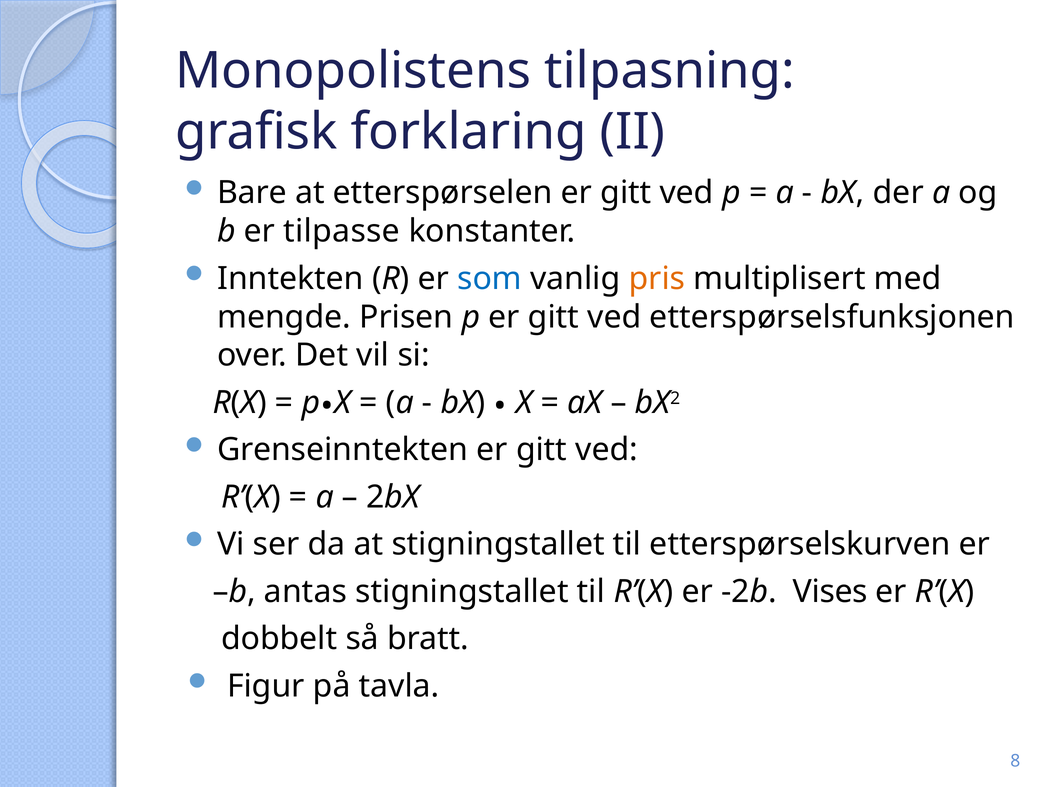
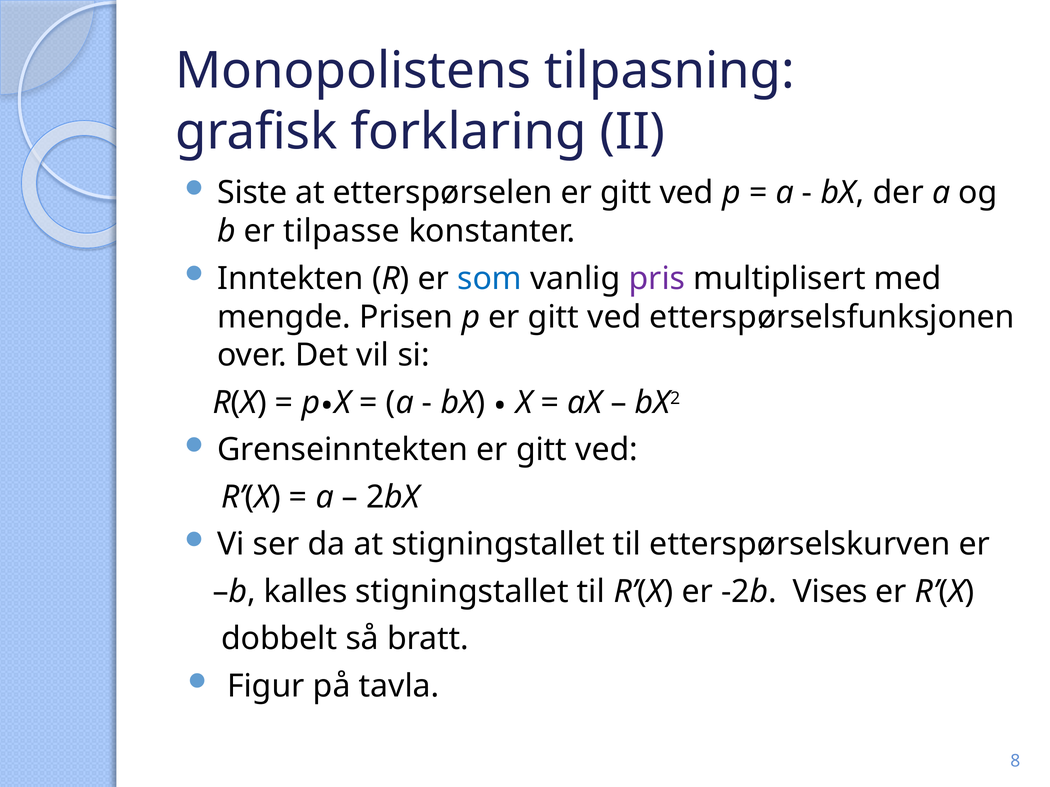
Bare: Bare -> Siste (252, 193)
pris colour: orange -> purple (657, 279)
antas: antas -> kalles (306, 592)
